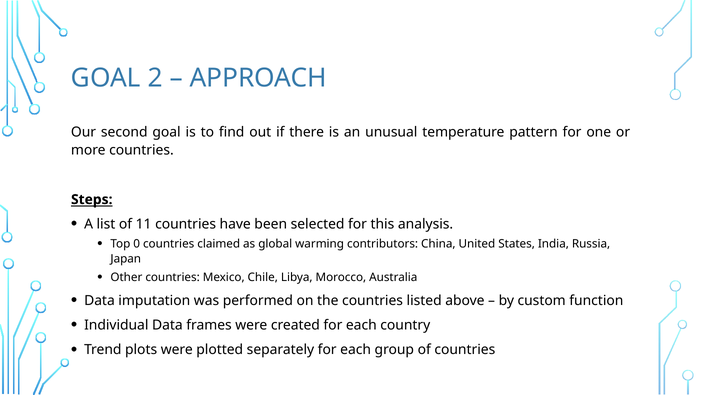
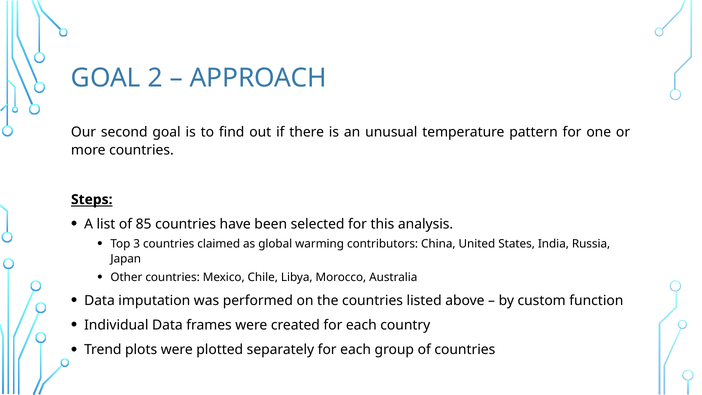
11: 11 -> 85 (144, 224)
0: 0 -> 3 (137, 244)
